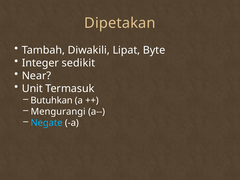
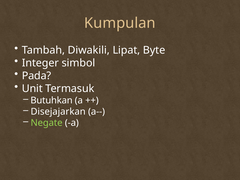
Dipetakan: Dipetakan -> Kumpulan (120, 23)
sedikit: sedikit -> simbol (78, 63)
Near: Near -> Pada (37, 76)
Mengurangi: Mengurangi -> Disejajarkan (58, 112)
Negate colour: light blue -> light green (47, 123)
